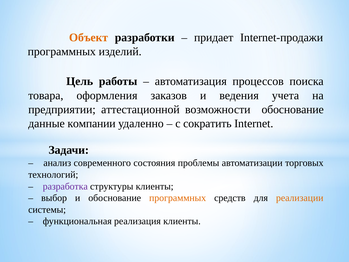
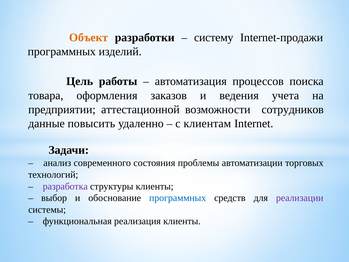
придает: придает -> систему (214, 38)
возможности обоснование: обоснование -> сотрудников (293, 109)
компании: компании -> повысить (91, 123)
сократить: сократить -> клиентам (207, 123)
программных colour: orange -> blue (178, 198)
реализации colour: orange -> purple (300, 198)
